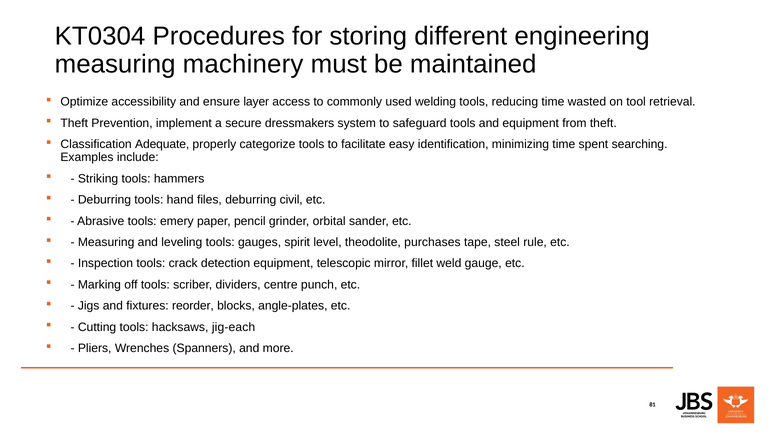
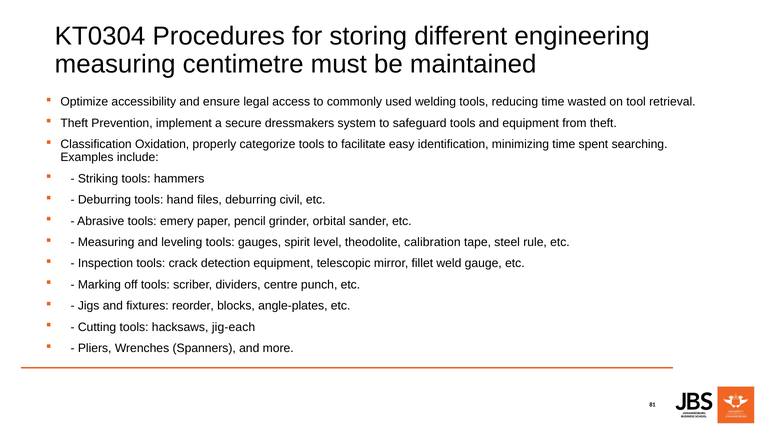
machinery: machinery -> centimetre (243, 64)
layer: layer -> legal (256, 102)
Adequate: Adequate -> Oxidation (162, 144)
purchases: purchases -> calibration (432, 242)
